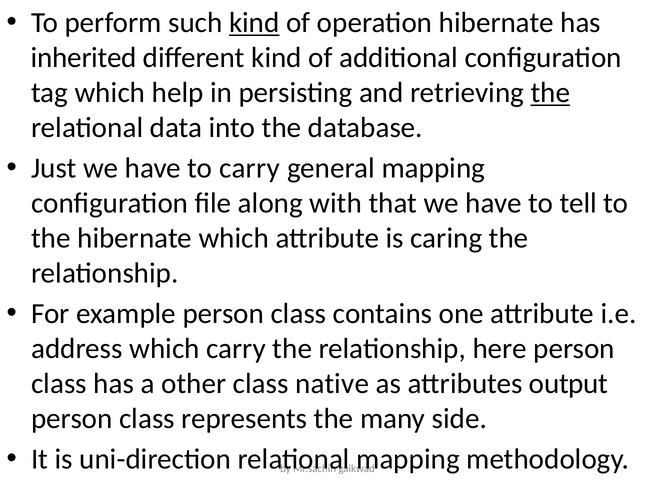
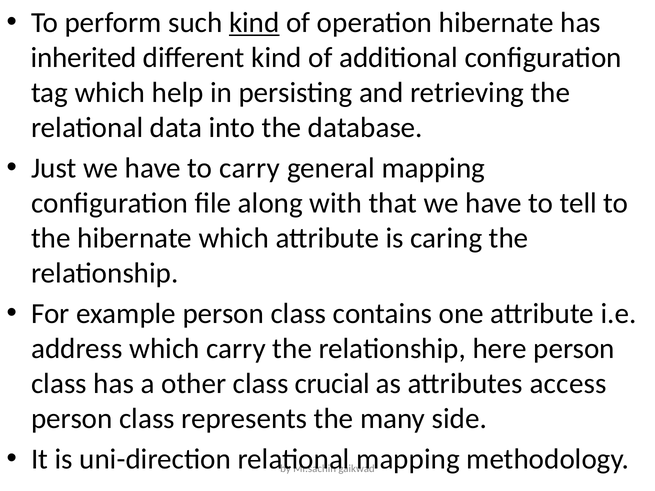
the underline: present -> none (550, 93)
native: native -> crucial (332, 384)
output: output -> access (568, 384)
